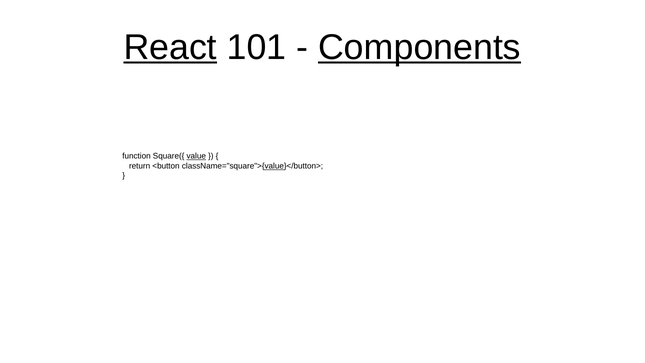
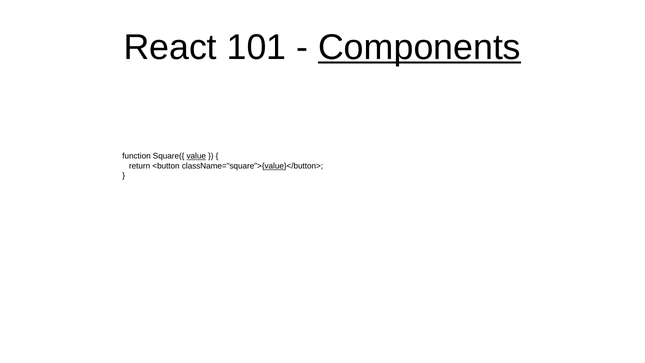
React underline: present -> none (170, 47)
